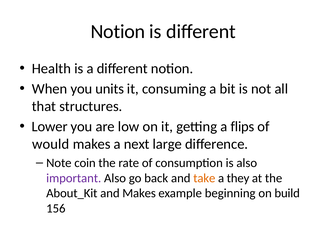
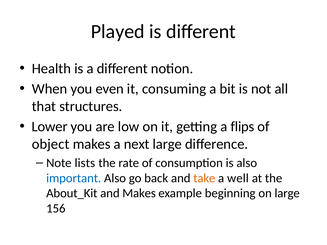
Notion: Notion -> Played (118, 32)
units: units -> even (110, 89)
would: would -> object (51, 144)
coin: coin -> lists (85, 163)
important colour: purple -> blue (74, 178)
they: they -> well (238, 178)
on build: build -> large (287, 193)
